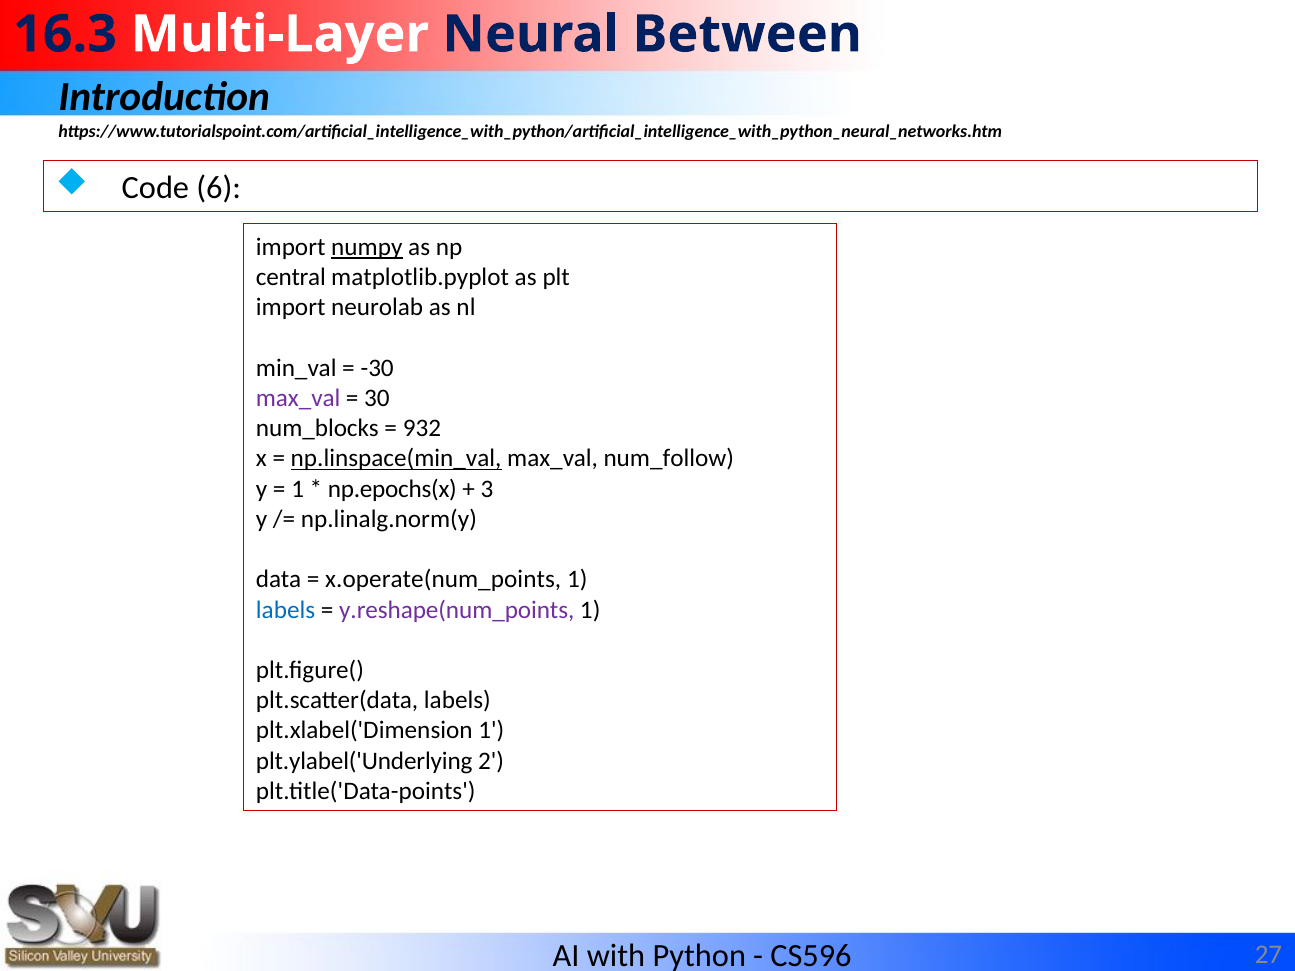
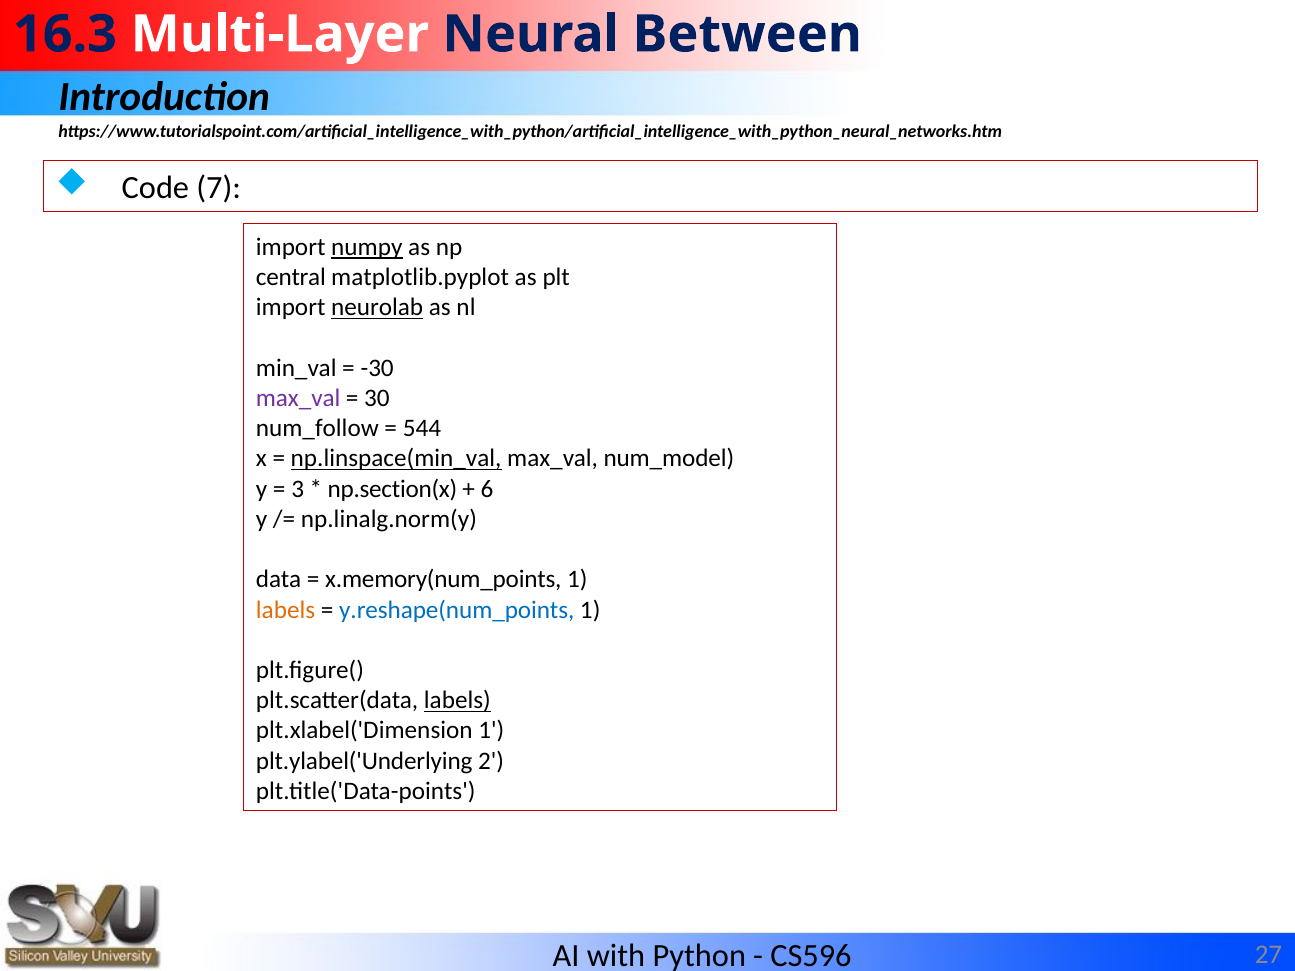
6: 6 -> 7 (219, 188)
neurolab underline: none -> present (377, 308)
num_blocks: num_blocks -> num_follow (317, 429)
932: 932 -> 544 (422, 429)
num_follow: num_follow -> num_model (669, 459)
1: 1 -> 3 (298, 489)
np.epochs(x: np.epochs(x -> np.section(x (392, 489)
3: 3 -> 6 (487, 489)
x.operate(num_points: x.operate(num_points -> x.memory(num_points (443, 580)
labels colour: blue -> orange (286, 610)
y.reshape(num_points colour: purple -> blue (457, 610)
labels underline: none -> present (457, 701)
